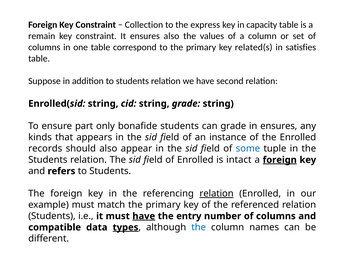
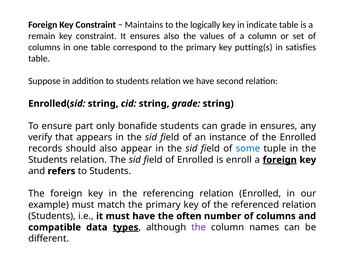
Collection: Collection -> Maintains (144, 25)
express: express -> logically (205, 25)
capacity: capacity -> indicate (262, 25)
related(s: related(s -> putting(s (254, 47)
kinds: kinds -> verify (40, 138)
intact: intact -> enroll (239, 160)
relation underline: present -> none (217, 194)
have underline: present -> none (144, 217)
entry: entry -> often (189, 217)
the colour: blue -> purple (199, 228)
